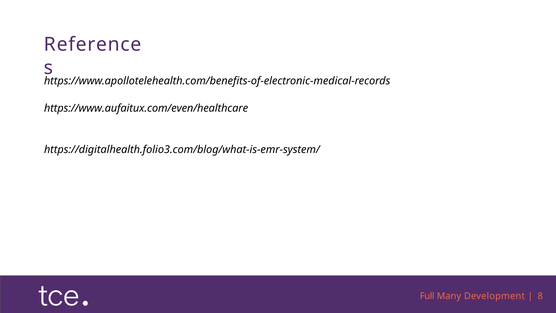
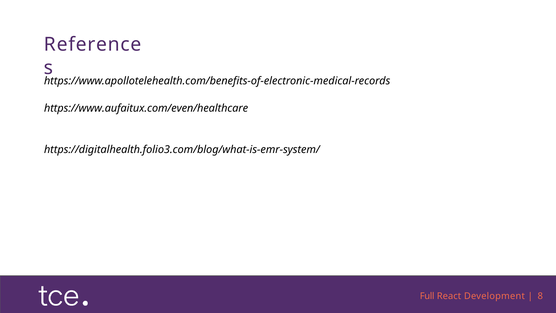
Many: Many -> React (449, 296)
